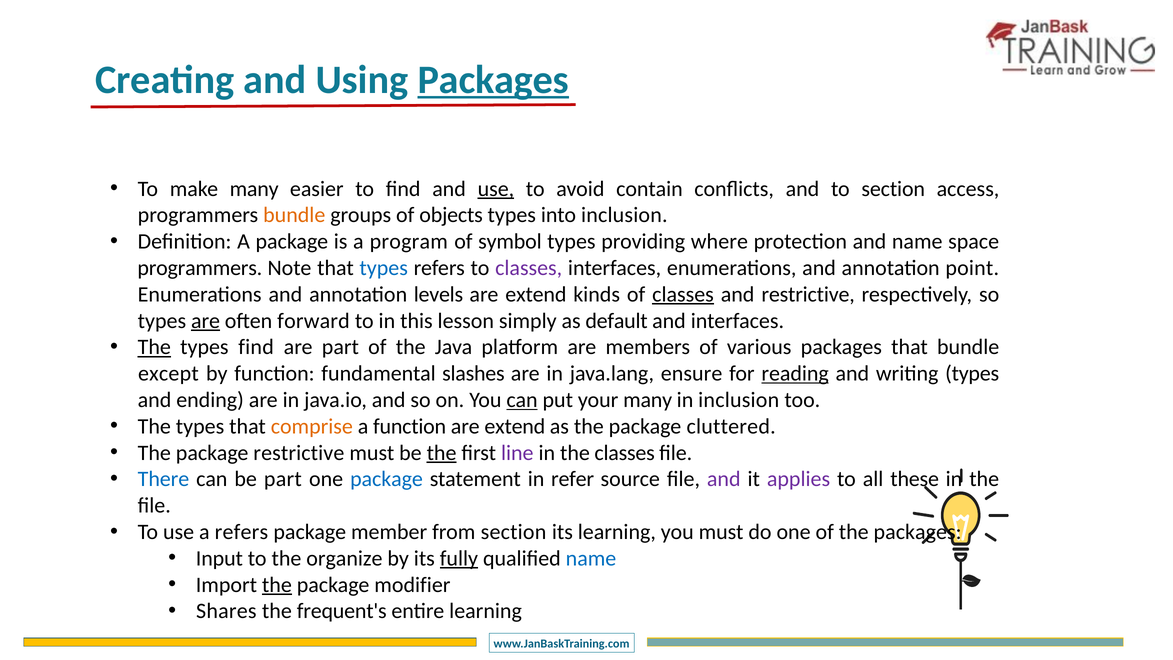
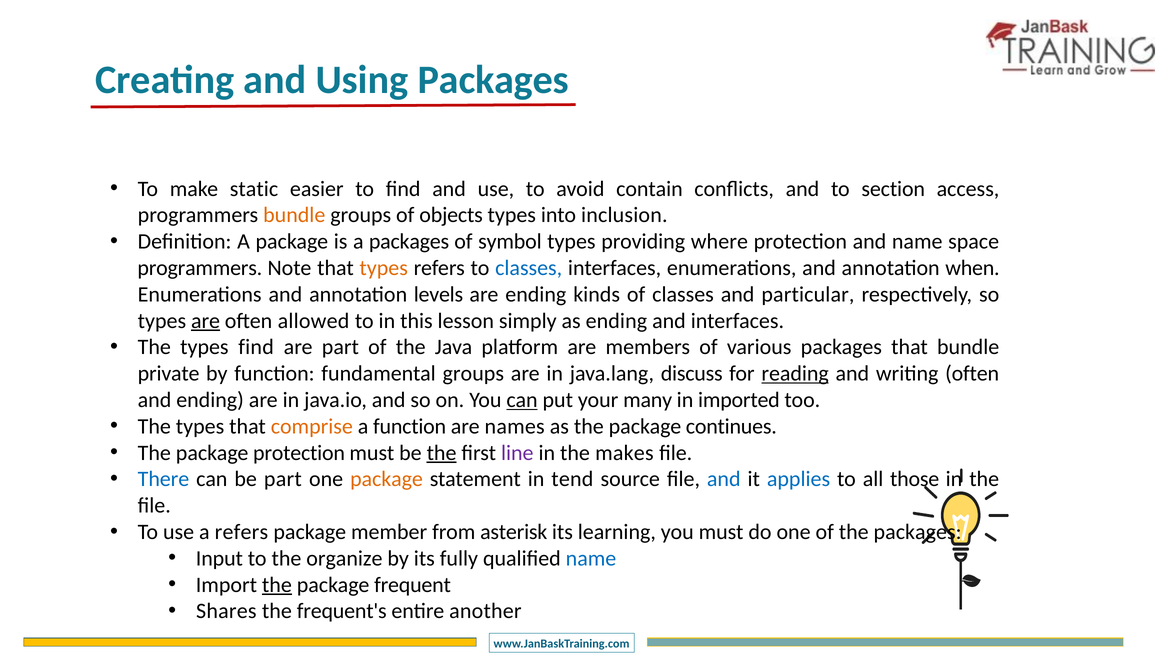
Packages underline: present -> none (493, 80)
make many: many -> static (254, 189)
use underline: present -> none (496, 189)
a program: program -> packages (409, 242)
types colour: blue -> orange (384, 268)
classes colour: purple -> blue (529, 268)
point: point -> when (972, 268)
extend: extend -> ending (536, 294)
classes underline: present -> none (683, 294)
and restrictive: restrictive -> particular (808, 294)
forward: forward -> allowed (313, 321)
as default: default -> ending (616, 321)
The underline: present -> none (154, 347)
except: except -> private (169, 374)
fundamental slashes: slashes -> groups (473, 374)
ensure: ensure -> discuss (692, 374)
writing types: types -> often (972, 374)
in inclusion: inclusion -> imported (739, 400)
extend: extend -> names (515, 426)
cluttered: cluttered -> continues (731, 426)
package restrictive: restrictive -> protection (299, 453)
the classes: classes -> makes (624, 453)
package colour: blue -> orange (386, 479)
refer: refer -> tend (572, 479)
and colour: purple -> blue (724, 479)
applies colour: purple -> blue (798, 479)
these: these -> those (915, 479)
from section: section -> asterisk (514, 532)
fully underline: present -> none (459, 558)
modifier: modifier -> frequent (413, 585)
entire learning: learning -> another (485, 611)
